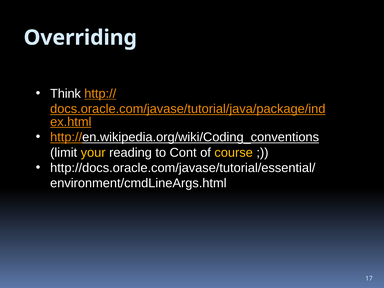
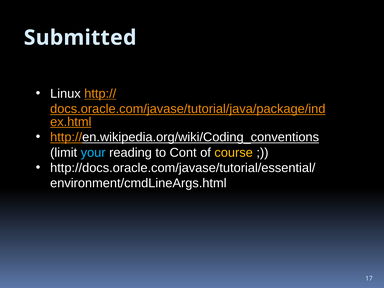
Overriding: Overriding -> Submitted (80, 38)
Think: Think -> Linux (65, 94)
your colour: yellow -> light blue (93, 153)
